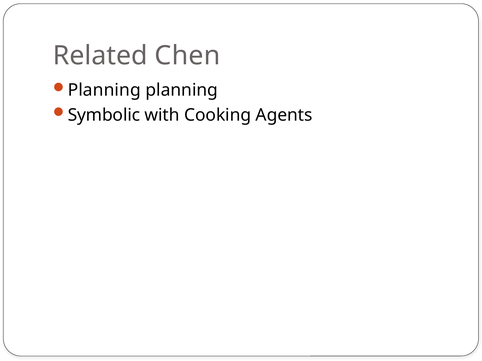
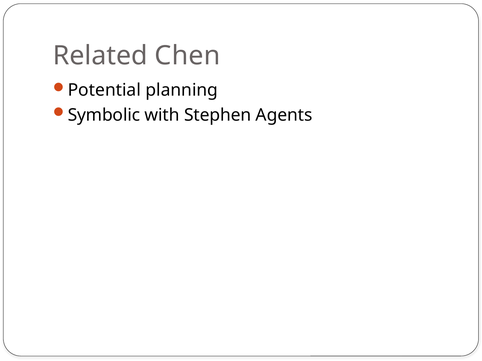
Planning: Planning -> Potential (104, 90)
Cooking: Cooking -> Stephen (218, 115)
